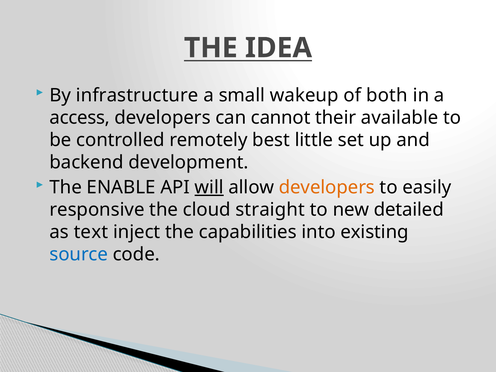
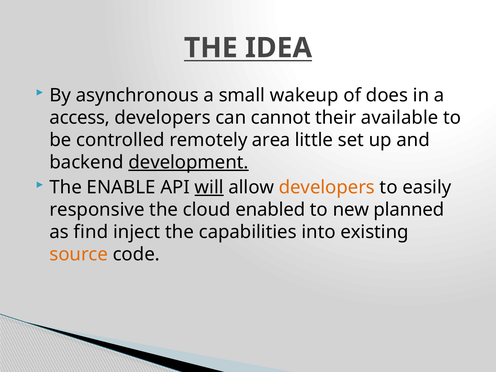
infrastructure: infrastructure -> asynchronous (137, 95)
both: both -> does (387, 95)
best: best -> area (271, 140)
development underline: none -> present (189, 162)
straight: straight -> enabled (270, 210)
detailed: detailed -> planned (409, 210)
text: text -> find (91, 232)
source colour: blue -> orange (79, 254)
